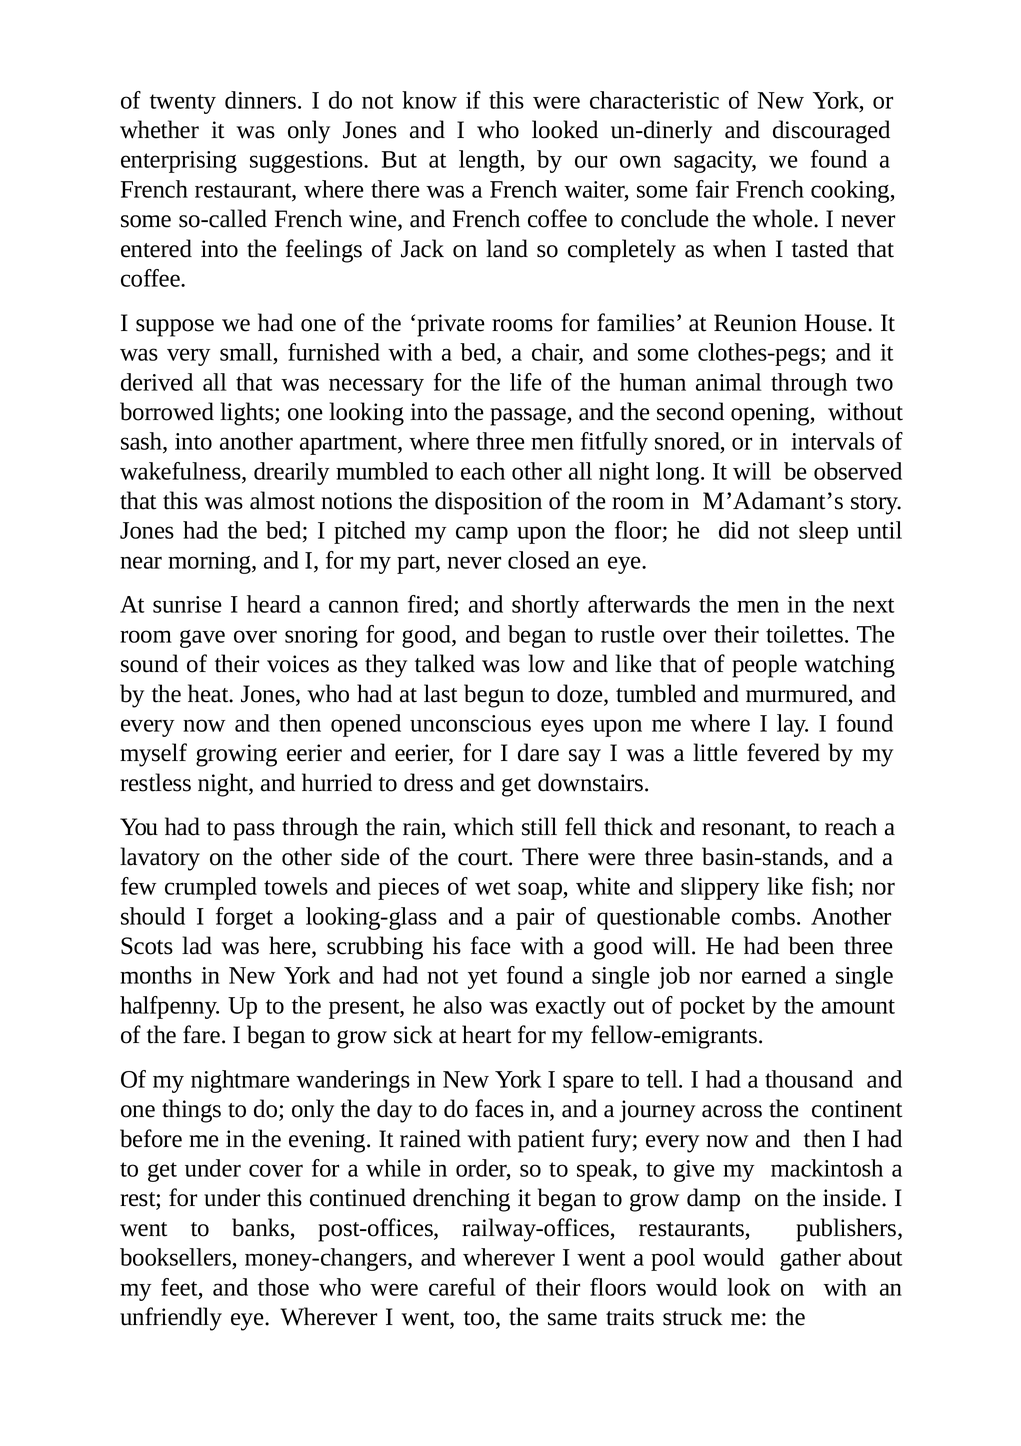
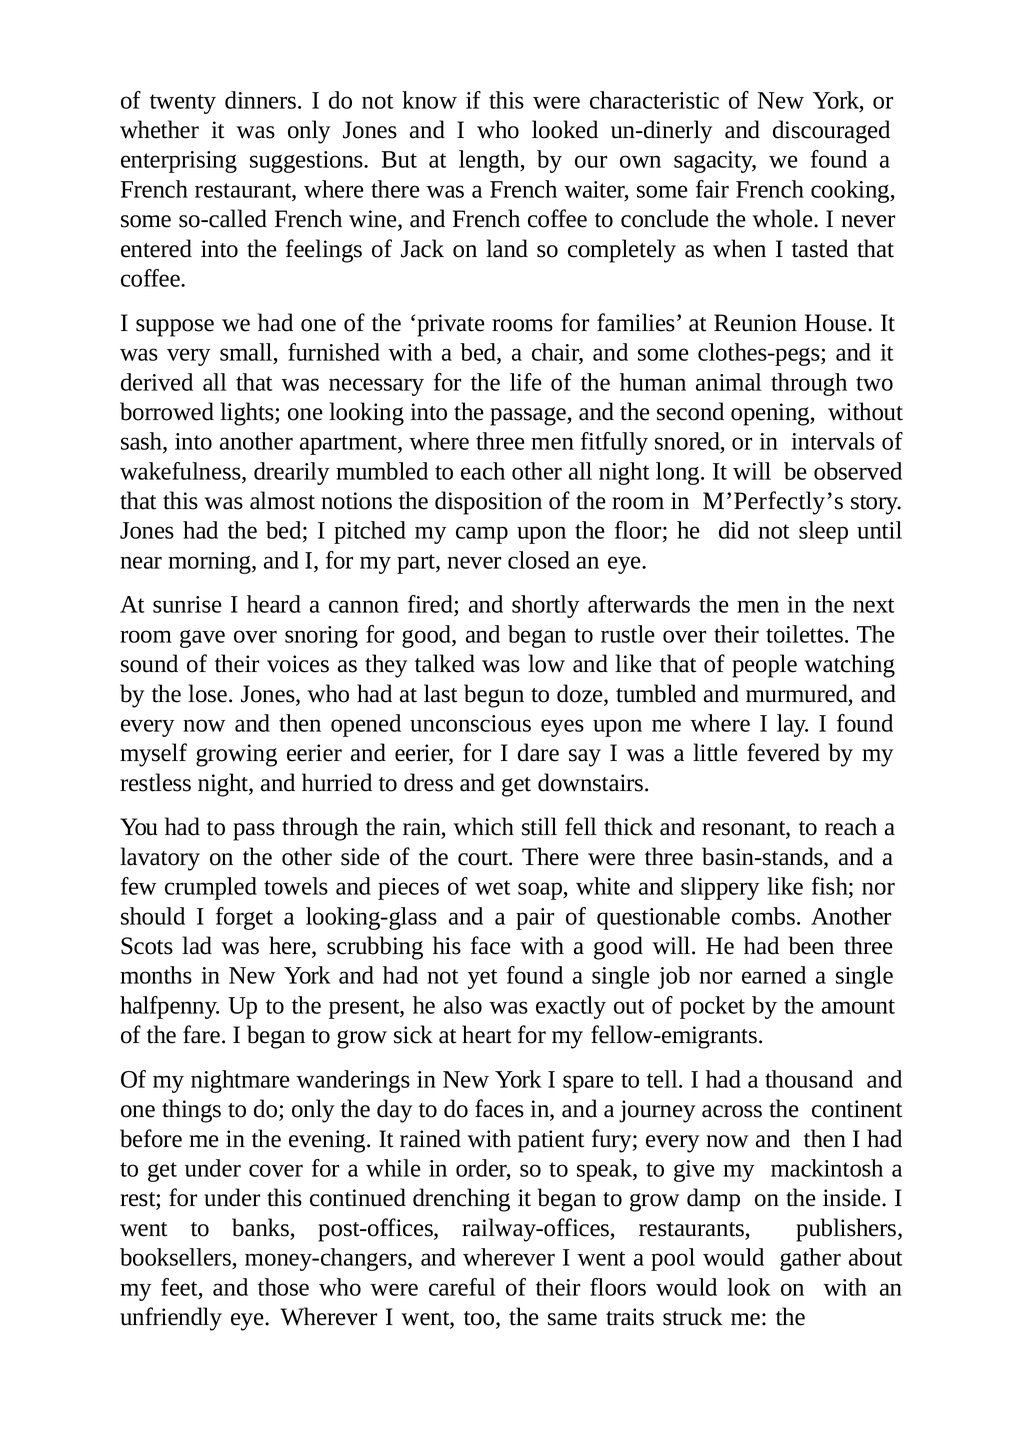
M’Adamant’s: M’Adamant’s -> M’Perfectly’s (773, 501)
heat: heat -> lose (211, 693)
